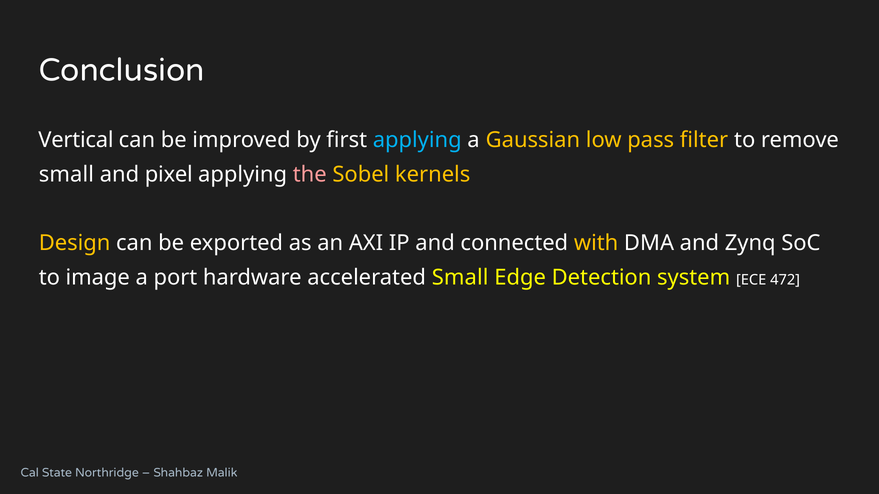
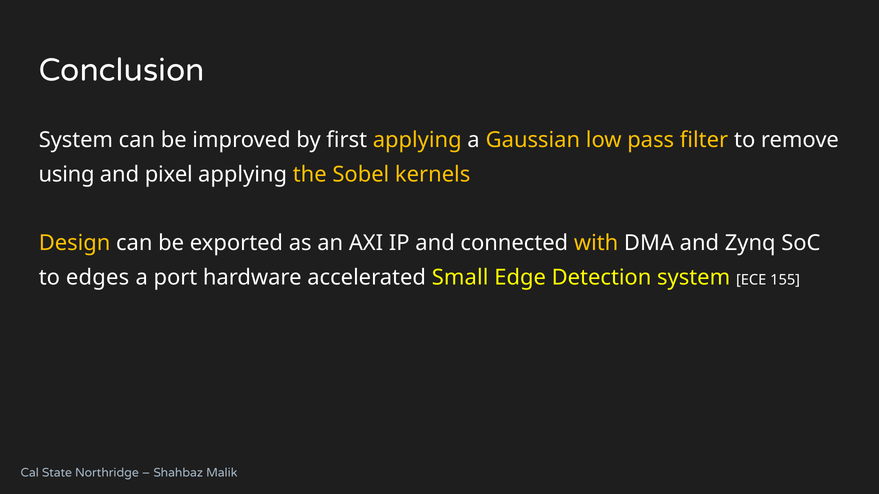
Vertical: Vertical -> System (76, 140)
applying colour: light blue -> yellow (417, 140)
small: small -> using (67, 175)
the colour: pink -> yellow (310, 175)
image: image -> edges (98, 278)
472: 472 -> 155 (785, 280)
